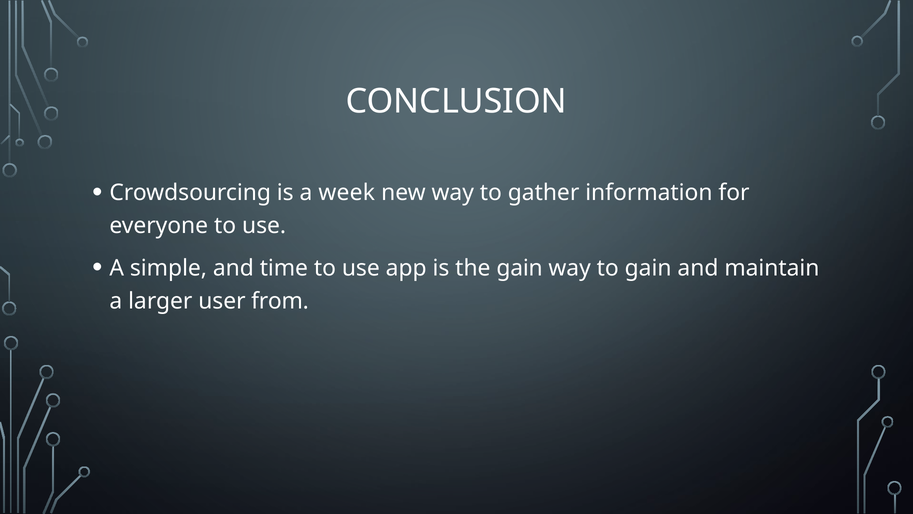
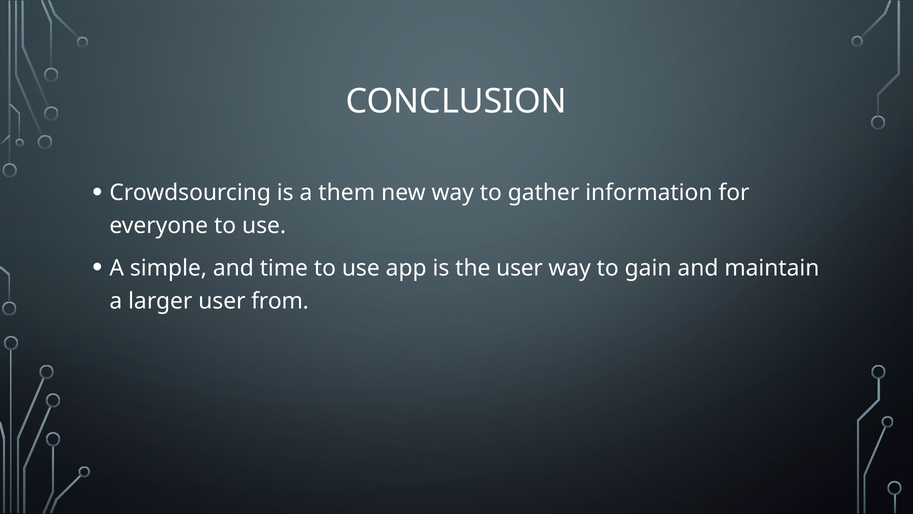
week: week -> them (347, 193)
the gain: gain -> user (520, 268)
